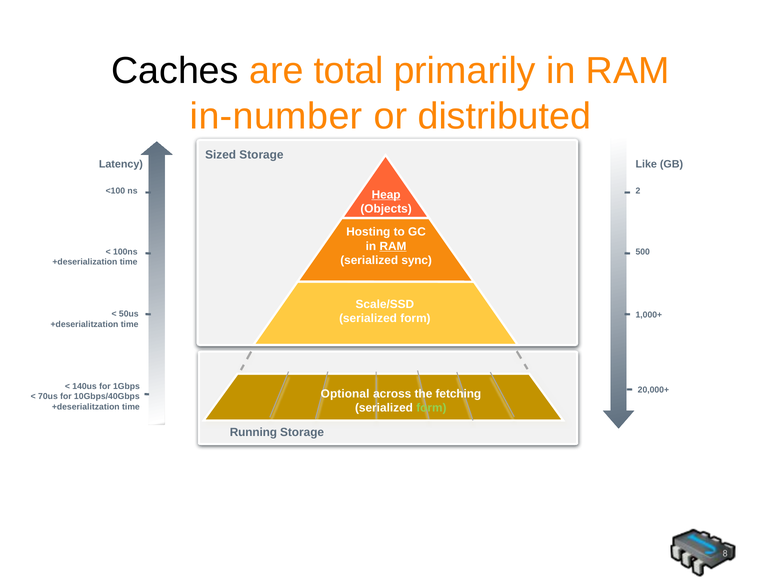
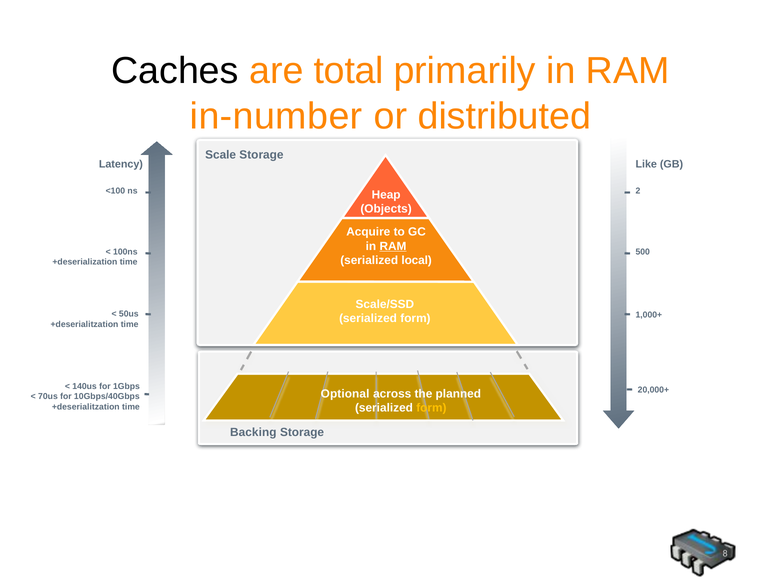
Sized: Sized -> Scale (221, 155)
Heap underline: present -> none (386, 195)
Hosting: Hosting -> Acquire (368, 232)
sync: sync -> local (417, 261)
fetching: fetching -> planned (458, 394)
form colour: light green -> yellow (431, 408)
Running: Running -> Backing (253, 433)
